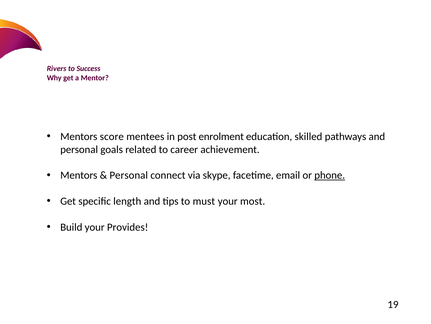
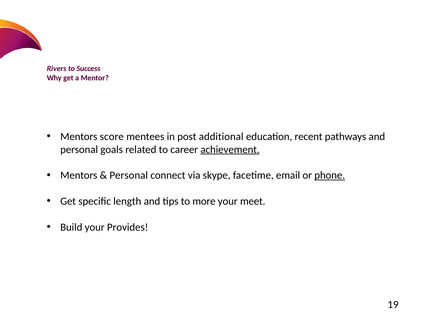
enrolment: enrolment -> additional (221, 136)
skilled: skilled -> recent (309, 136)
achievement underline: none -> present (230, 149)
must: must -> more (204, 201)
most: most -> meet (253, 201)
